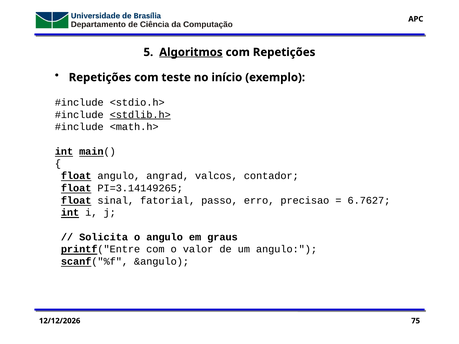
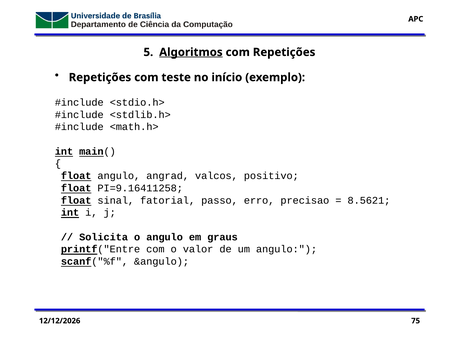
<stdlib.h> underline: present -> none (140, 115)
contador: contador -> positivo (271, 176)
PI=3.14149265: PI=3.14149265 -> PI=9.16411258 (140, 188)
6.7627: 6.7627 -> 8.5621 (369, 200)
